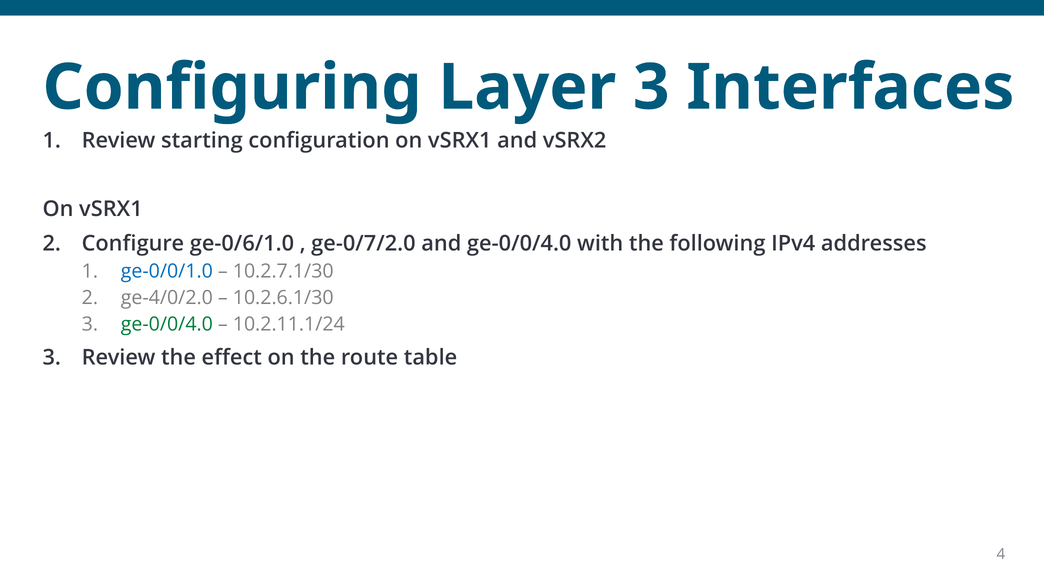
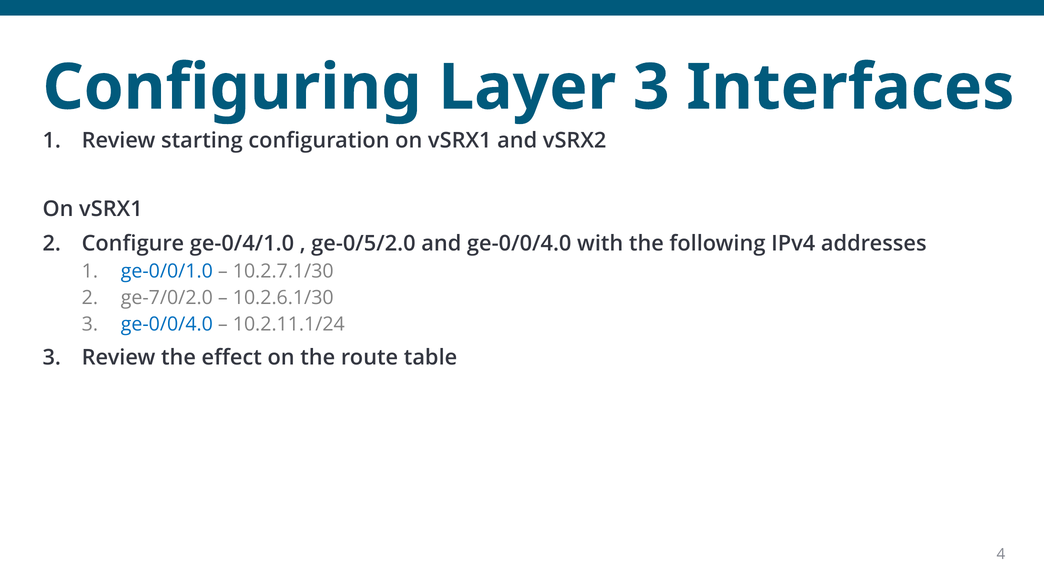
ge-0/6/1.0: ge-0/6/1.0 -> ge-0/4/1.0 (242, 244)
ge-0/7/2.0: ge-0/7/2.0 -> ge-0/5/2.0 (363, 244)
ge-4/0/2.0: ge-4/0/2.0 -> ge-7/0/2.0 (167, 298)
ge-0/0/4.0 colour: green -> blue (167, 325)
